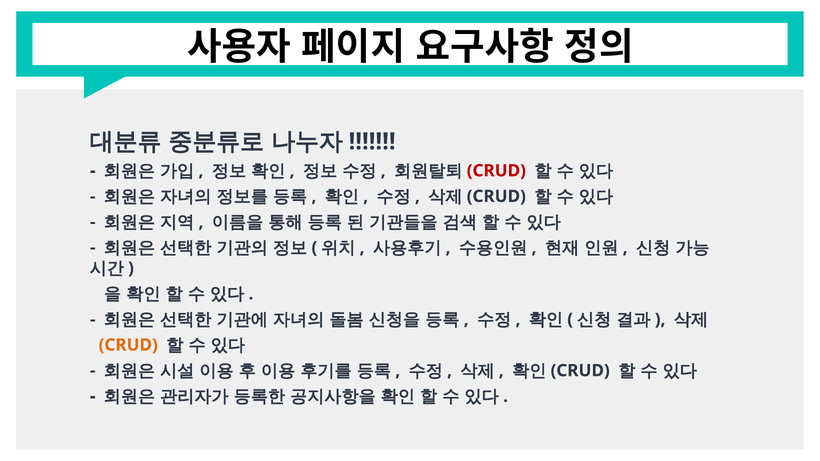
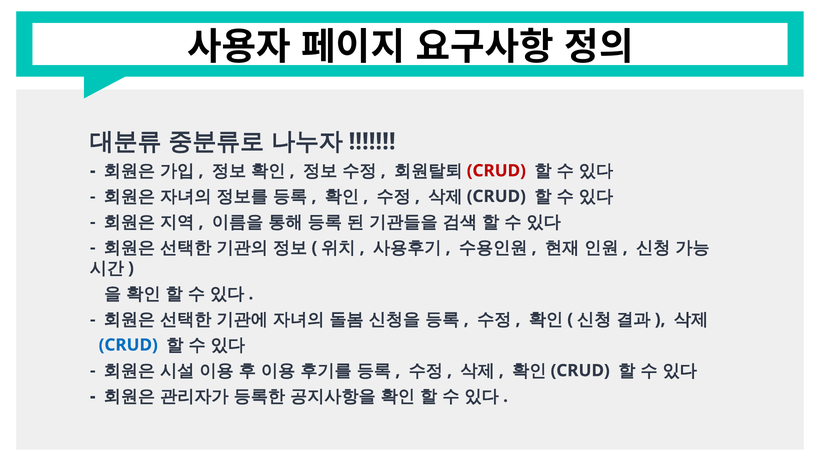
CRUD colour: orange -> blue (128, 345)
